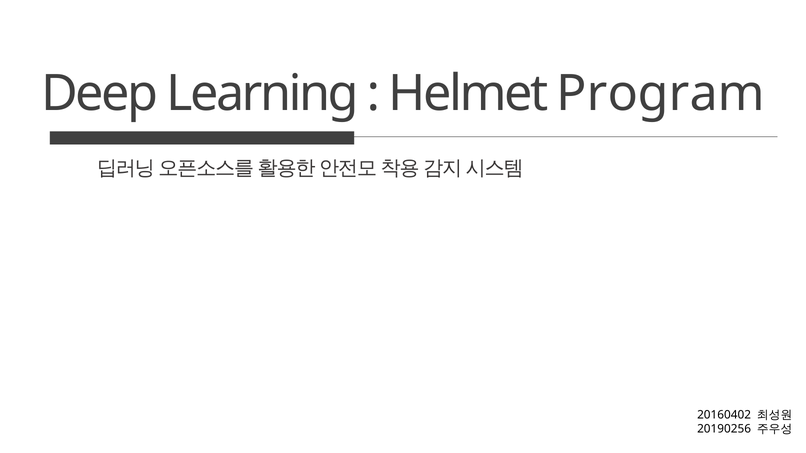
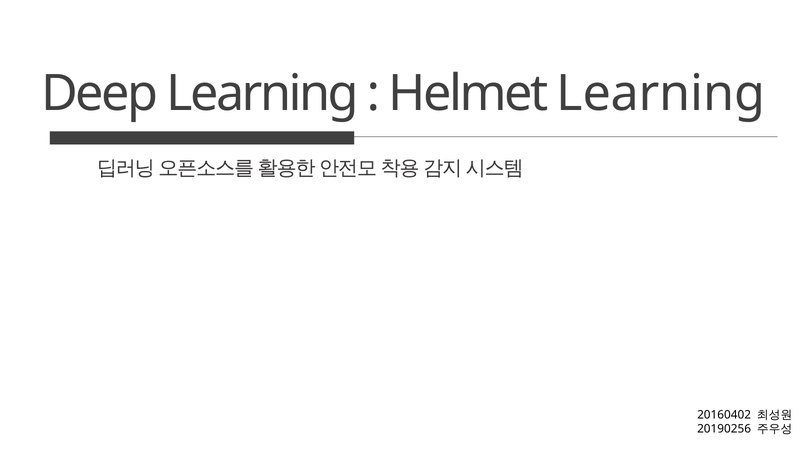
Helmet Program: Program -> Learning (661, 94)
